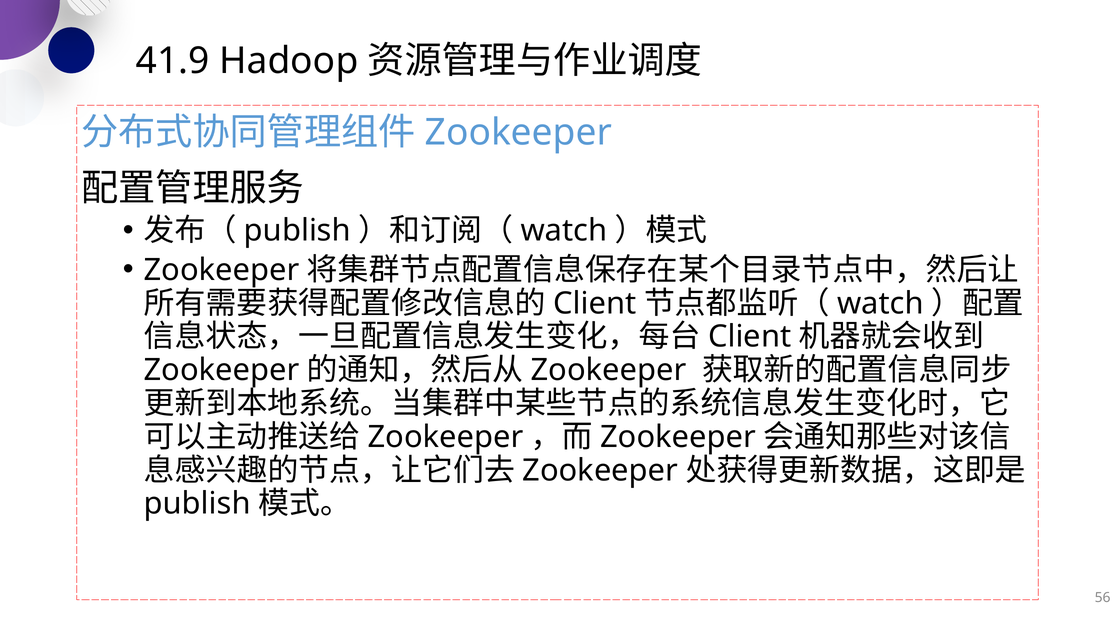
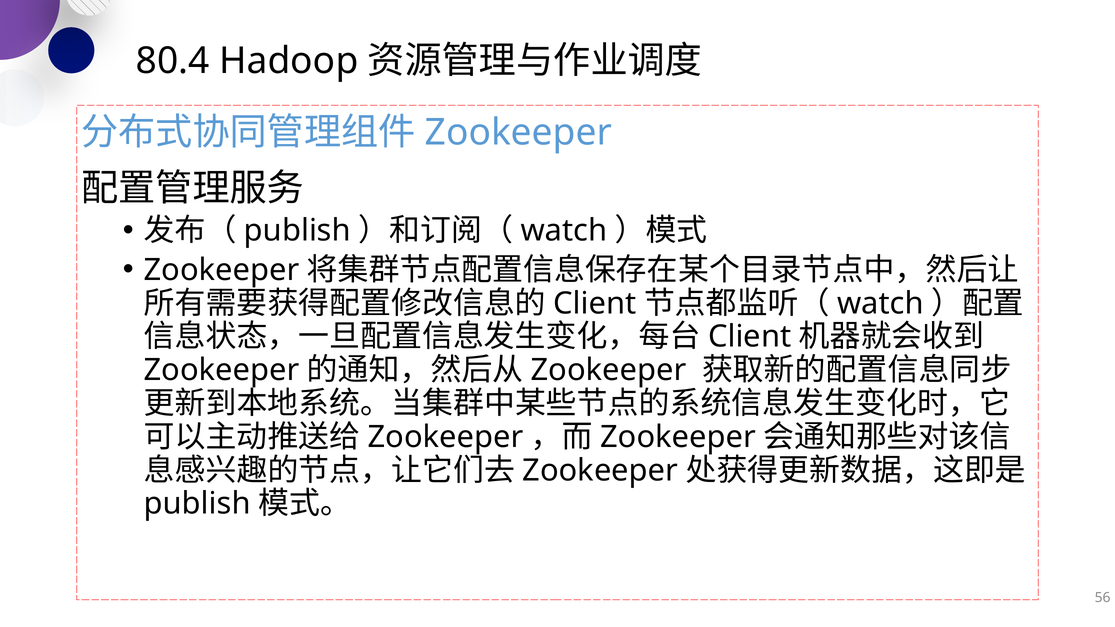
41.9: 41.9 -> 80.4 (173, 61)
